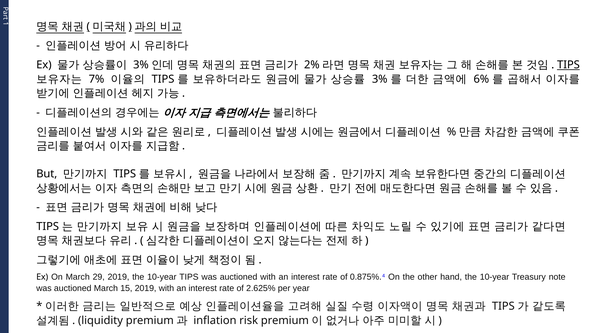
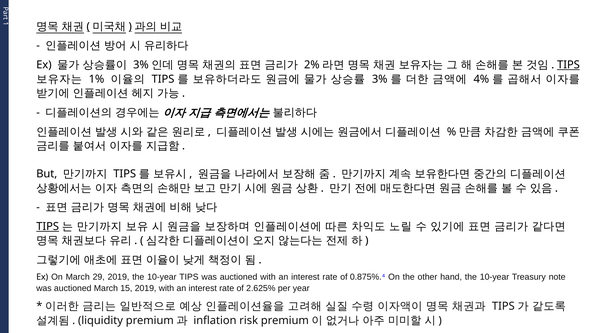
7%: 7% -> 1% (97, 79)
6%: 6% -> 4% (481, 79)
TIPS underline: none -> present (48, 226)
